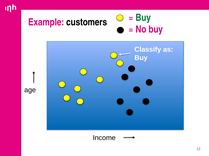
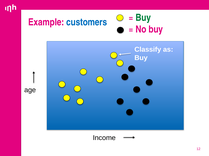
customers colour: black -> blue (87, 22)
